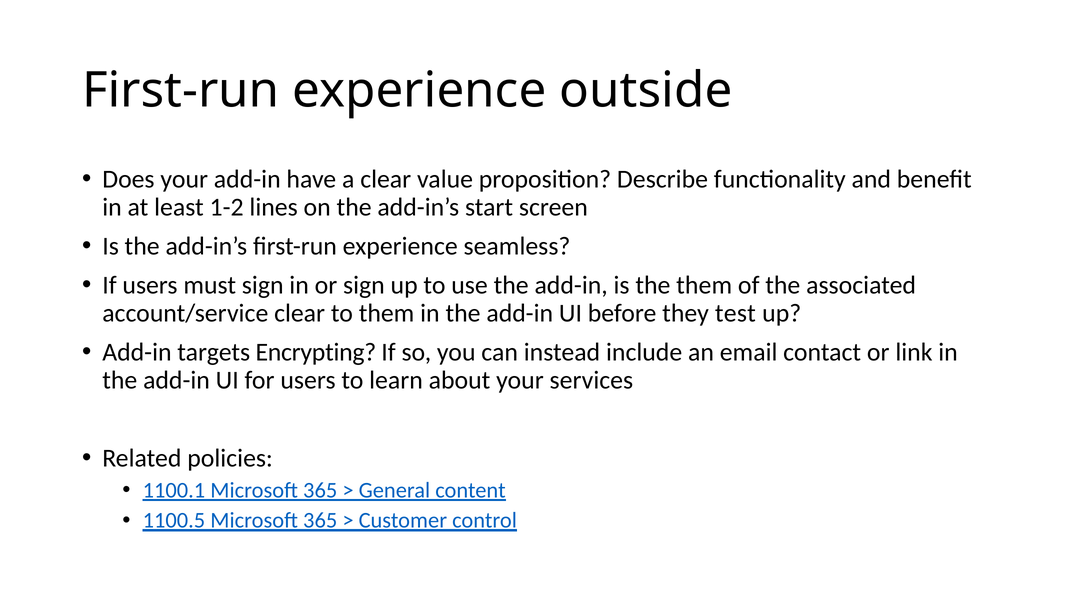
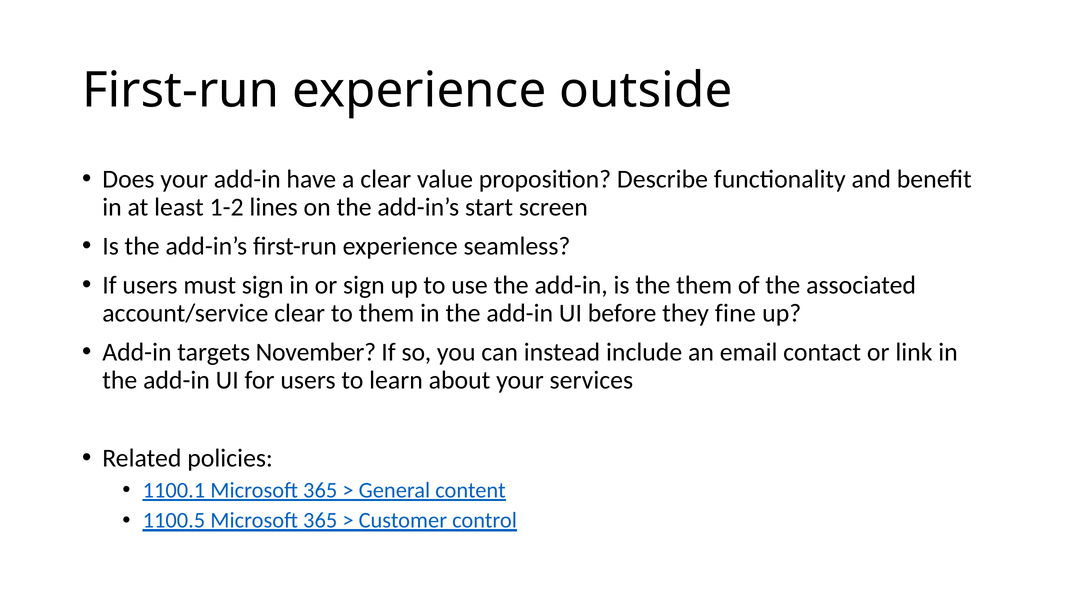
test: test -> fine (735, 313)
Encrypting: Encrypting -> November (316, 352)
